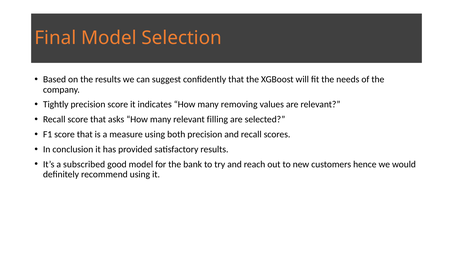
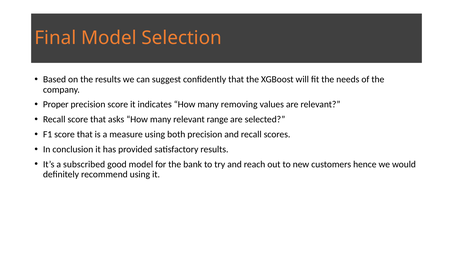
Tightly: Tightly -> Proper (56, 104)
filling: filling -> range (217, 119)
